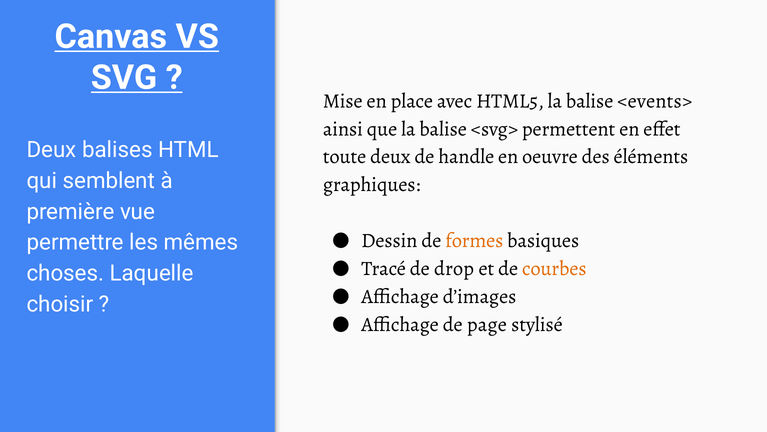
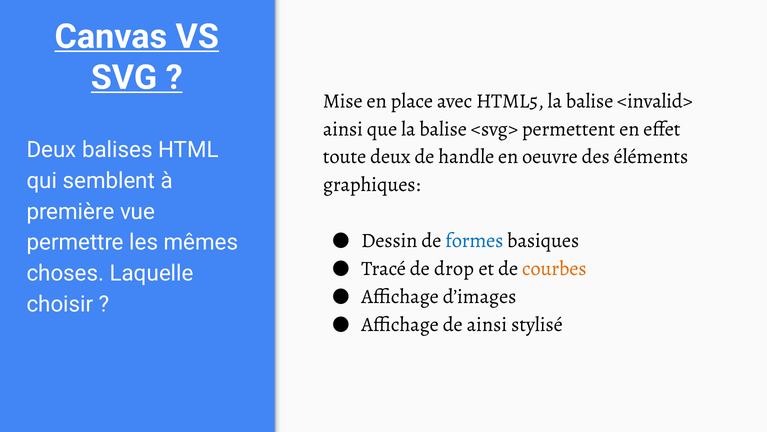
<events>: <events> -> <invalid> (655, 101)
formes colour: orange -> blue (474, 240)
de page: page -> ainsi (487, 324)
